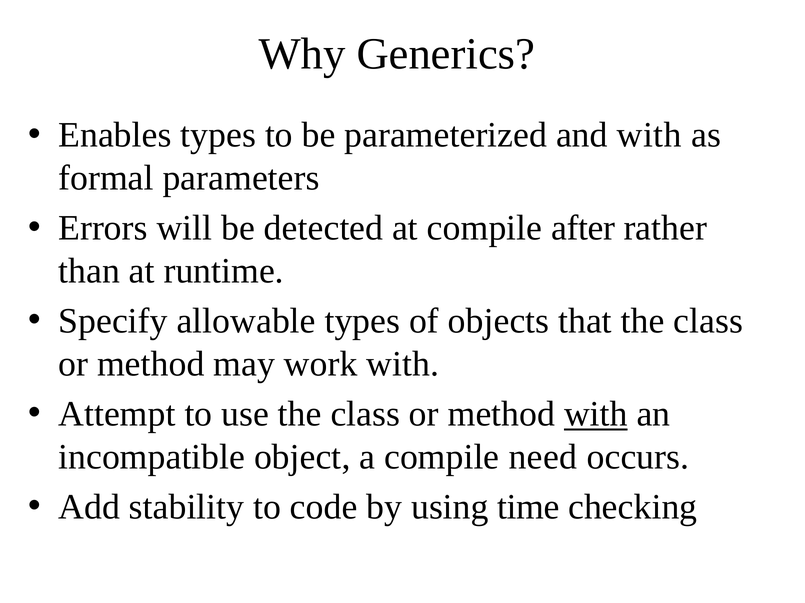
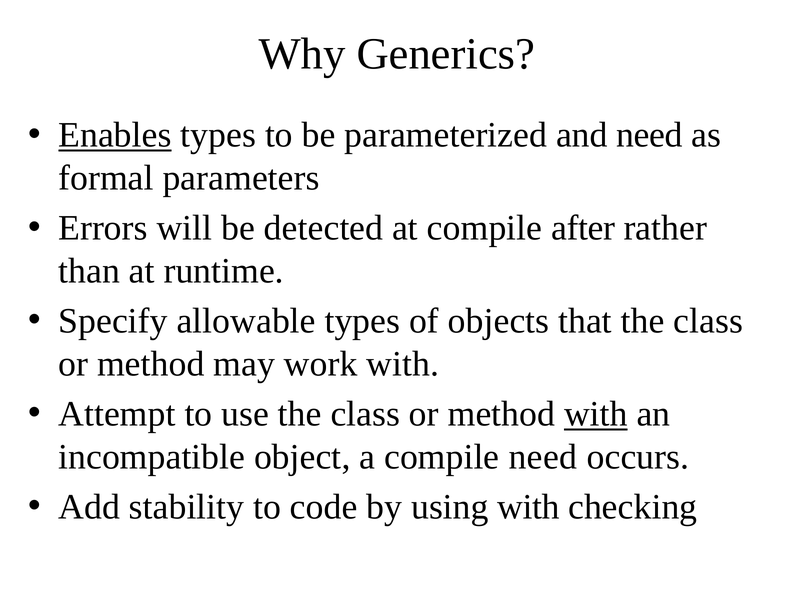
Enables underline: none -> present (115, 135)
and with: with -> need (650, 135)
using time: time -> with (529, 508)
